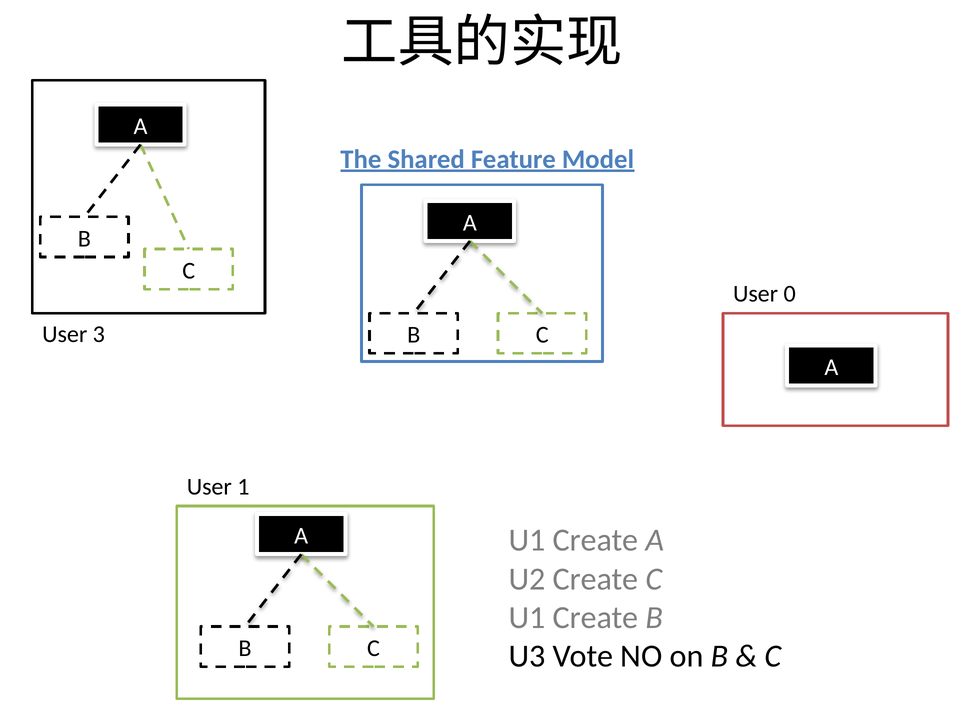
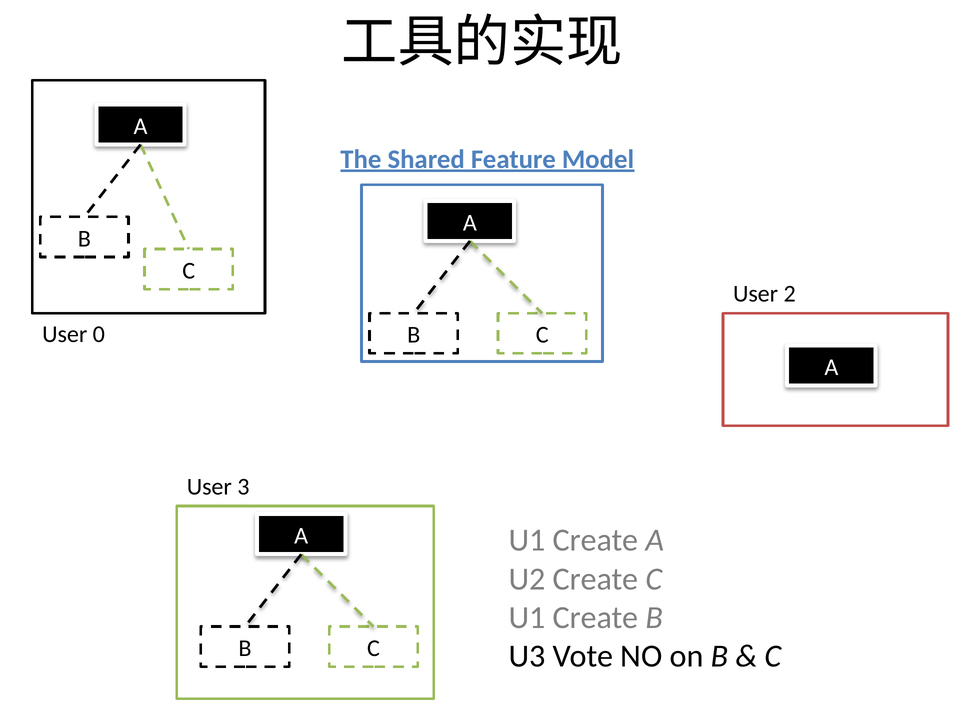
0: 0 -> 2 (790, 294)
3: 3 -> 0 (99, 334)
1: 1 -> 3 (243, 487)
